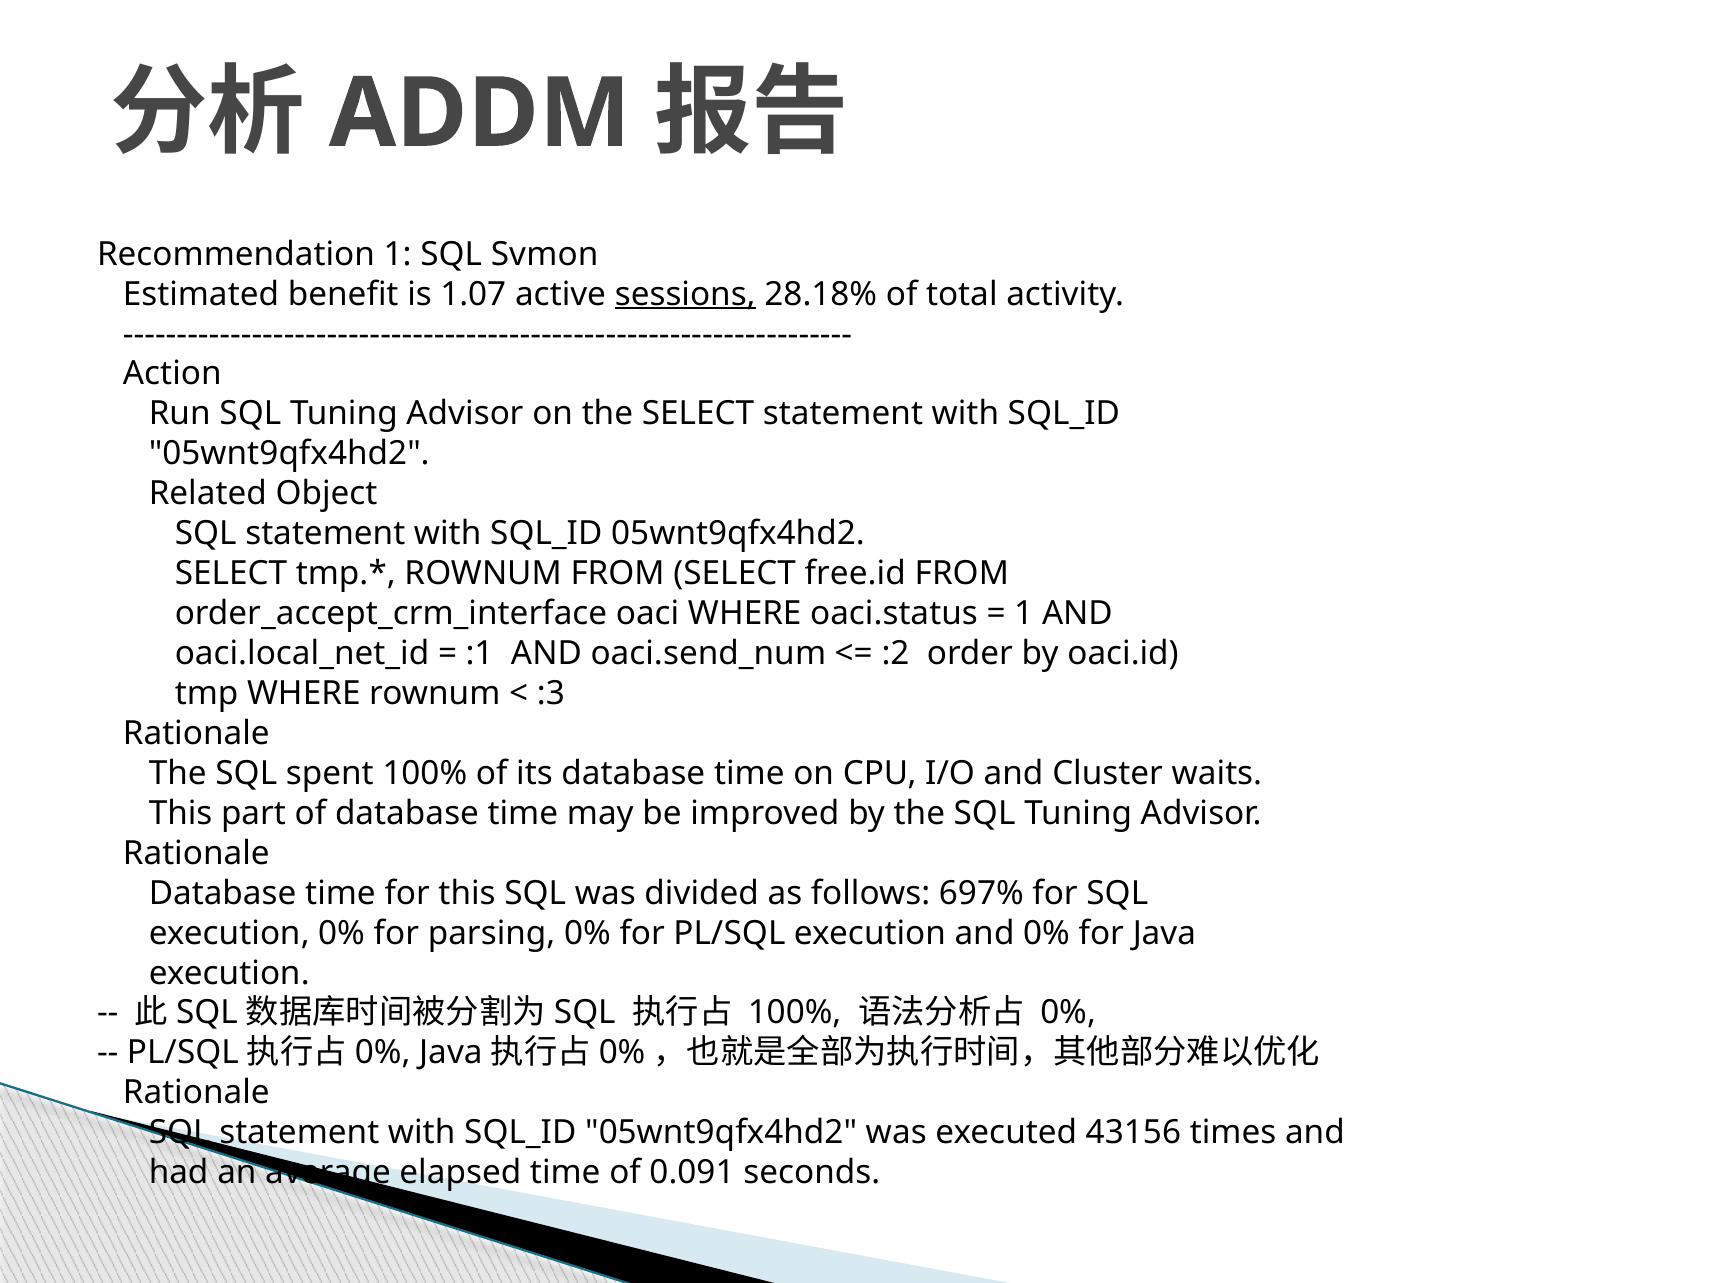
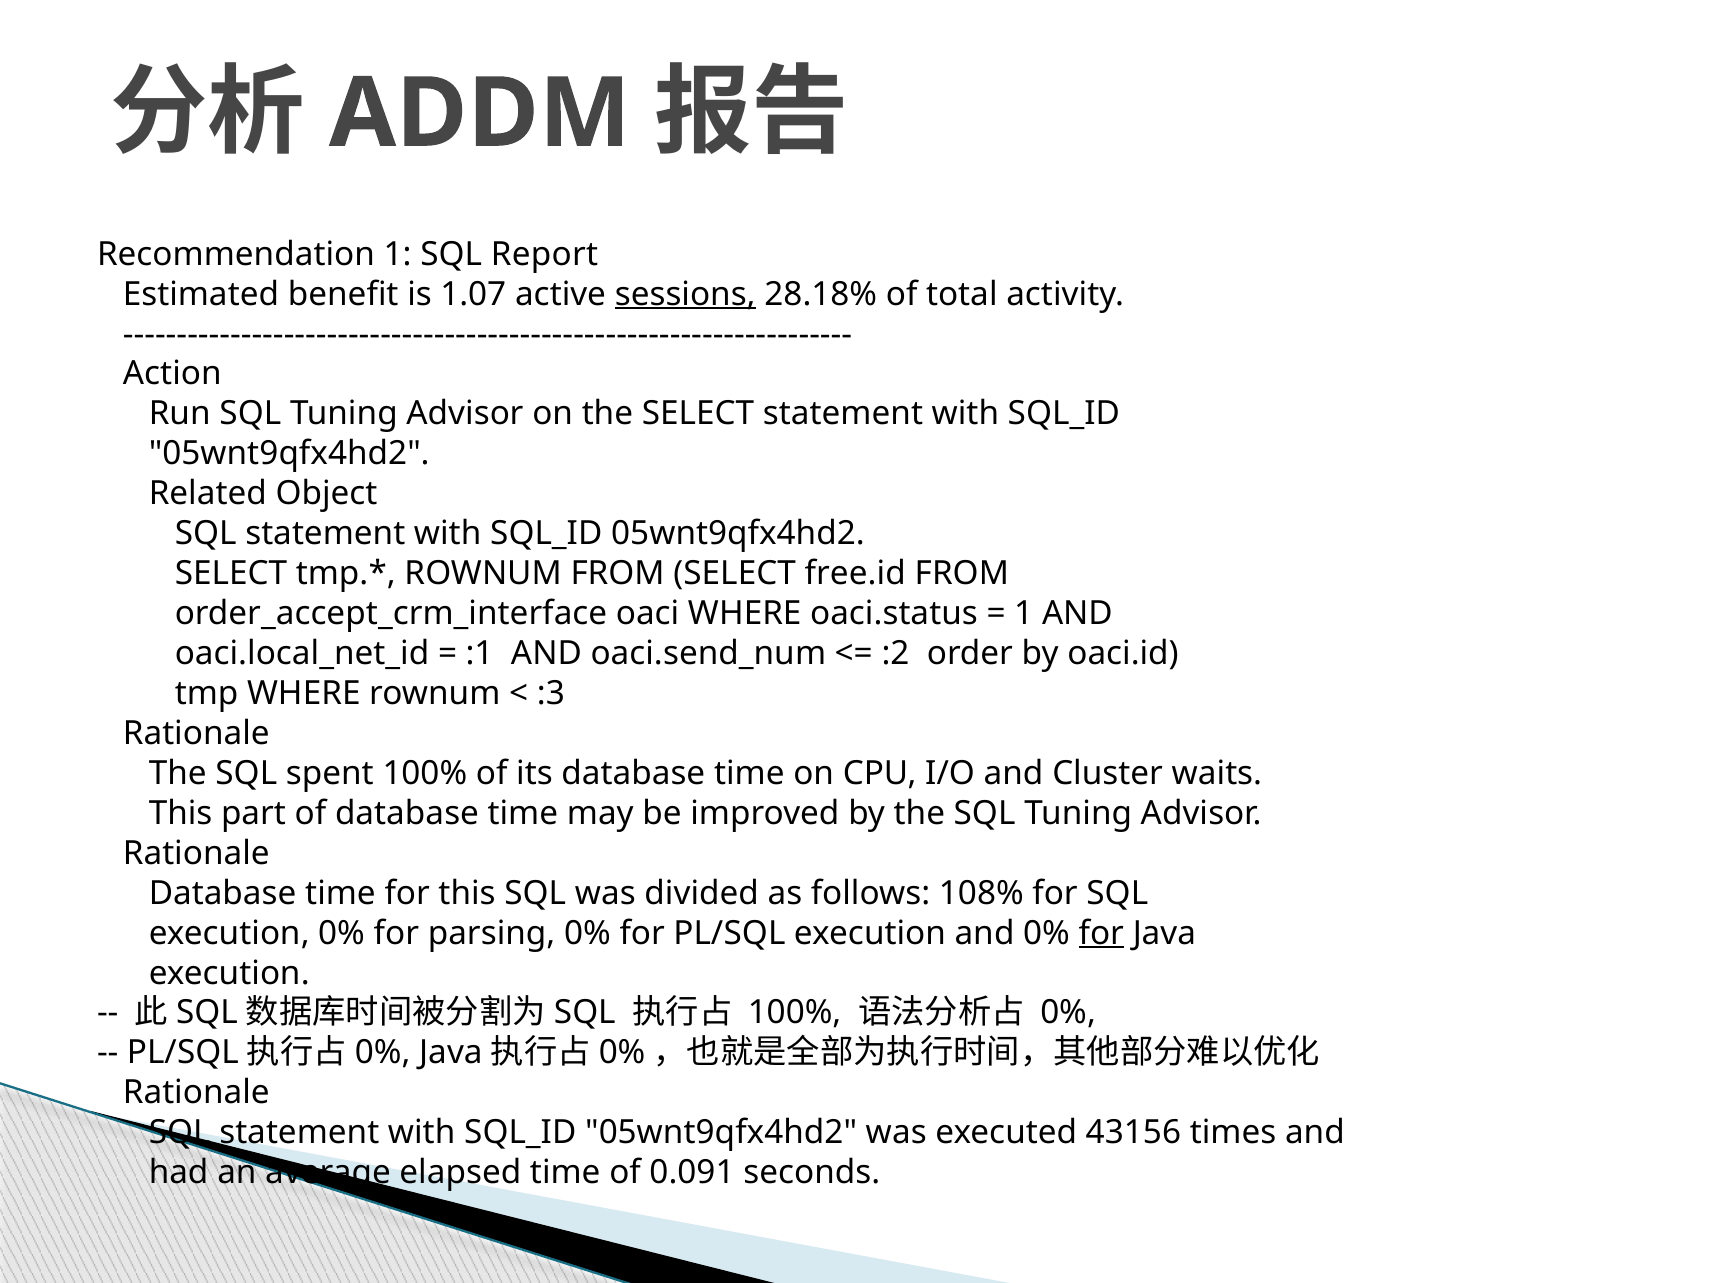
Svmon: Svmon -> Report (545, 254)
697%: 697% -> 108% (981, 893)
for underline: none -> present (1101, 933)
